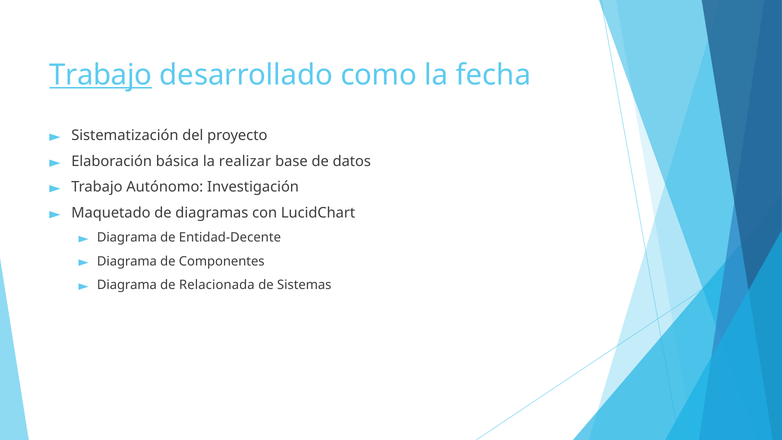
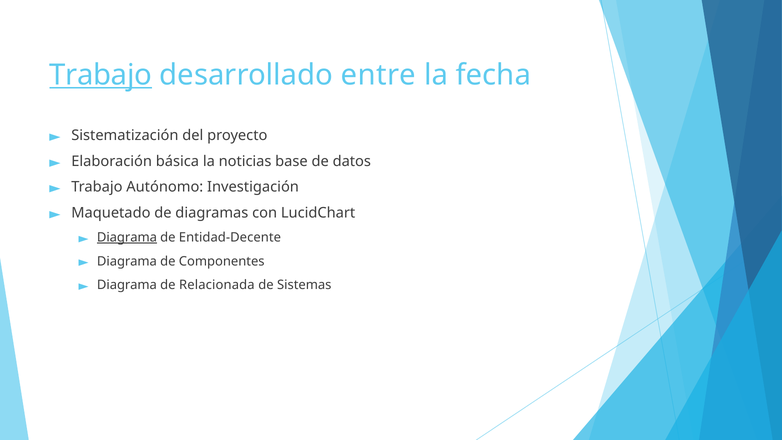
como: como -> entre (378, 75)
realizar: realizar -> noticias (245, 161)
Diagrama underline: none -> present (127, 237)
